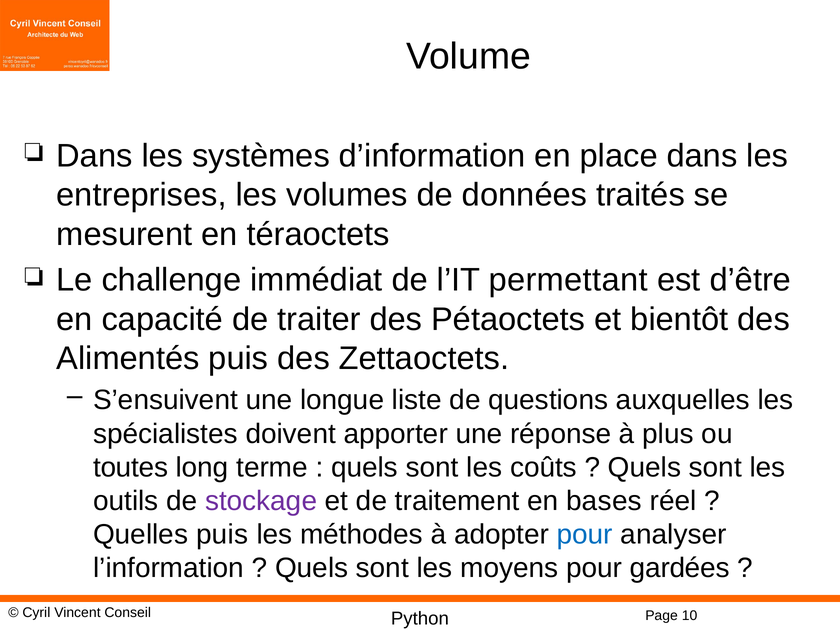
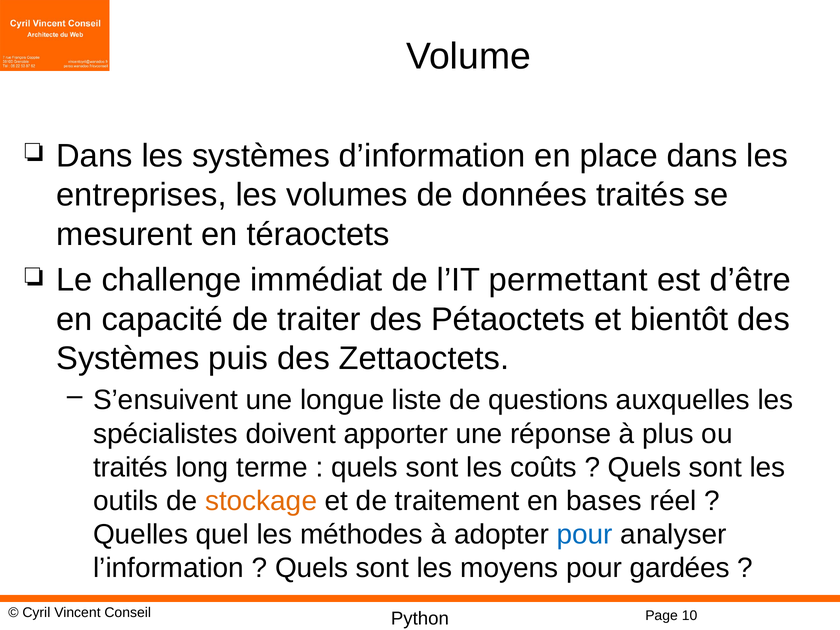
Alimentés: Alimentés -> Systèmes (128, 359)
toutes: toutes -> traités (131, 467)
stockage colour: purple -> orange (261, 501)
Quelles puis: puis -> quel (222, 535)
